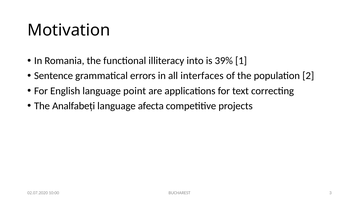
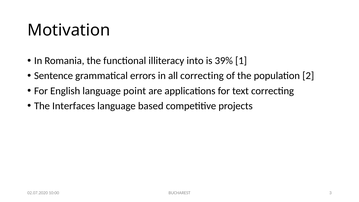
all interfaces: interfaces -> correcting (202, 76)
Analfabeți: Analfabeți -> Interfaces (74, 106)
afecta: afecta -> based (151, 106)
